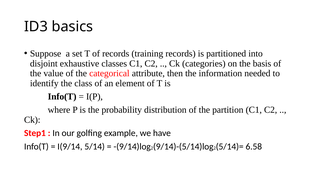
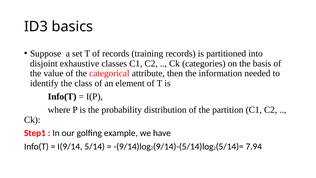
6.58: 6.58 -> 7.94 (254, 146)
